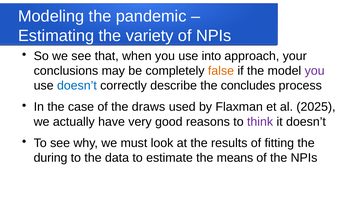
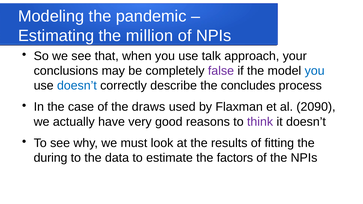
variety: variety -> million (150, 36)
into: into -> talk (211, 56)
false colour: orange -> purple (221, 71)
you colour: purple -> blue (315, 71)
2025: 2025 -> 2090 (316, 107)
means: means -> factors (235, 158)
